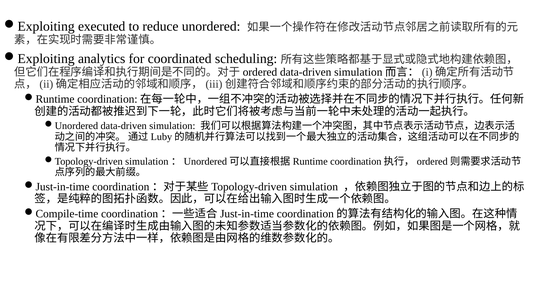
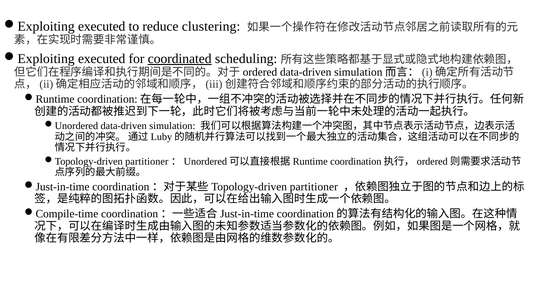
unordered: unordered -> clustering (211, 26)
analytics: analytics -> executed (102, 59)
coordinated underline: none -> present (180, 59)
simulation: simulation -> partitioner (147, 162)
simulation: simulation -> partitioner (314, 187)
